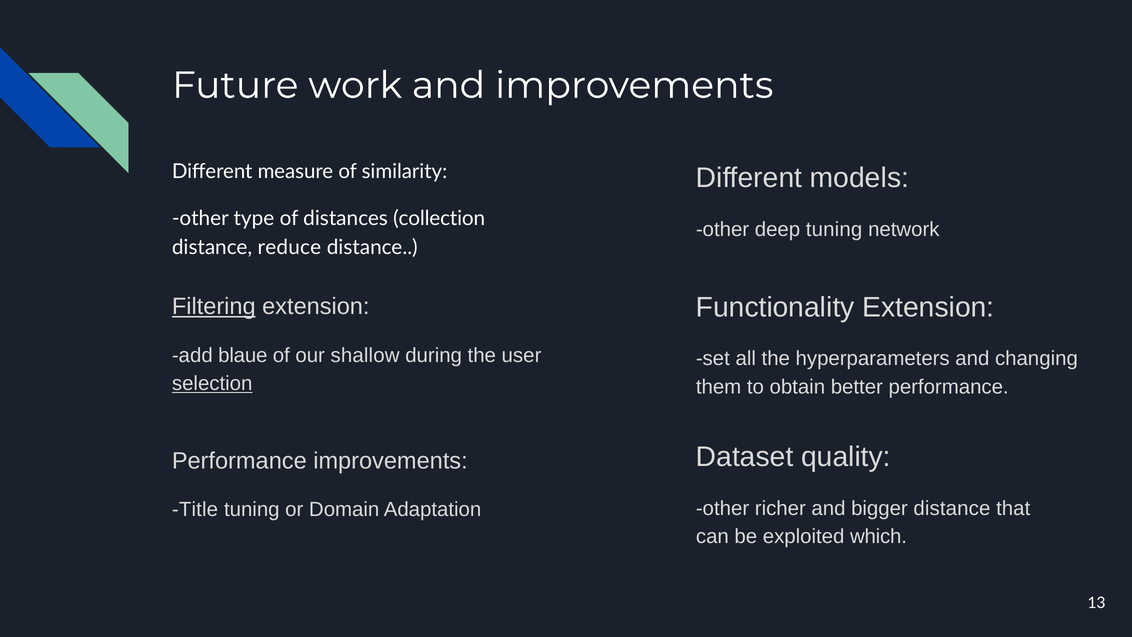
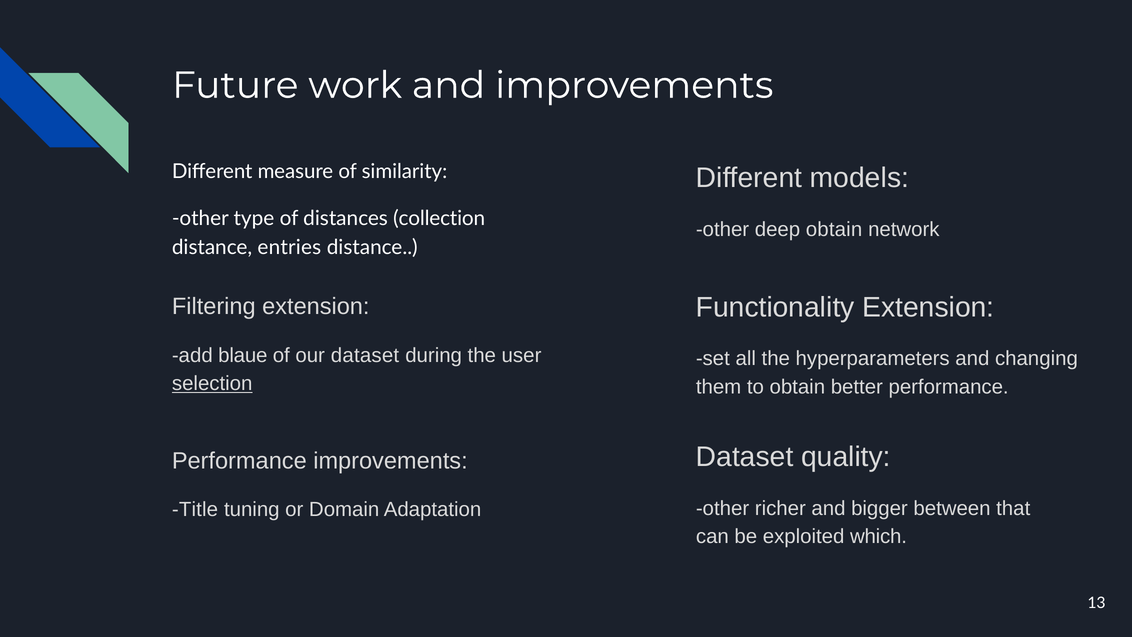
deep tuning: tuning -> obtain (834, 229)
reduce: reduce -> entries (289, 247)
Filtering underline: present -> none (214, 307)
our shallow: shallow -> dataset (365, 355)
bigger distance: distance -> between (952, 508)
